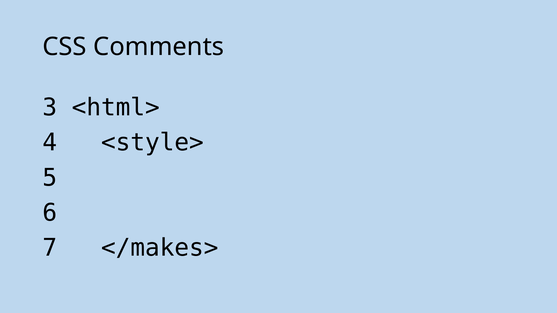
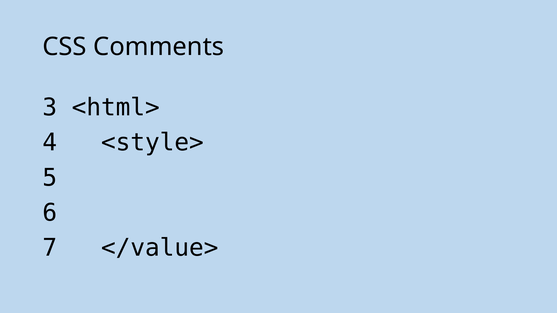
</makes>: </makes> -> </value> (160, 248)
